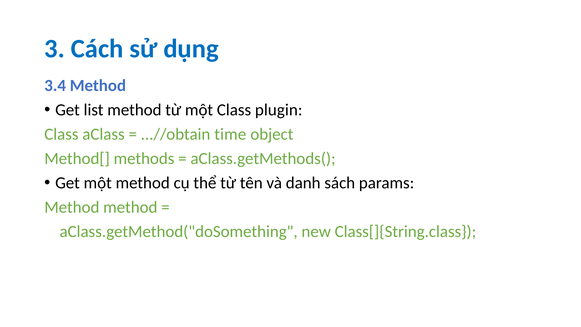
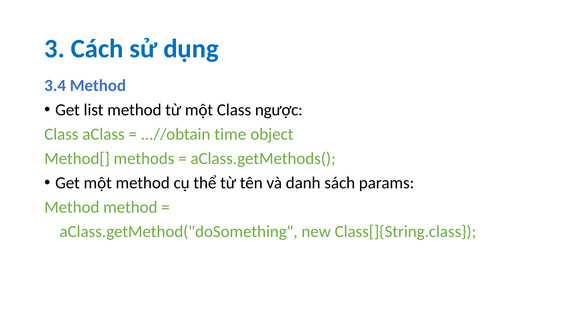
plugin: plugin -> ngược (279, 110)
